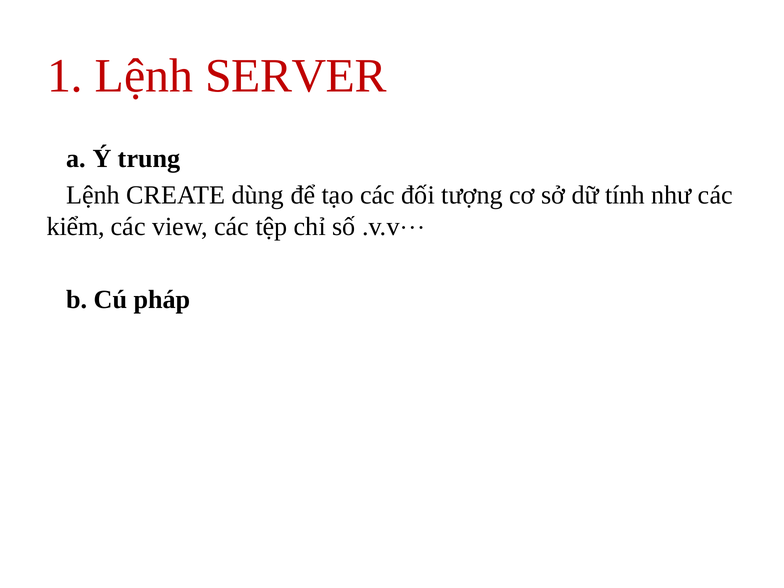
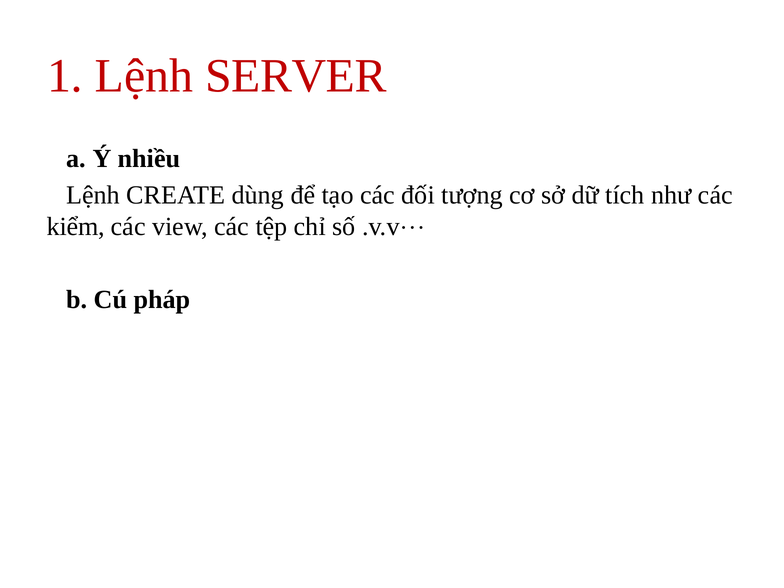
trung: trung -> nhiều (149, 159)
tính: tính -> tích (625, 195)
